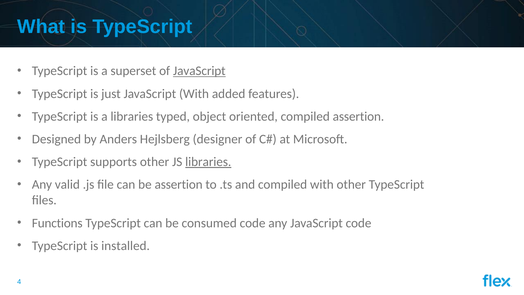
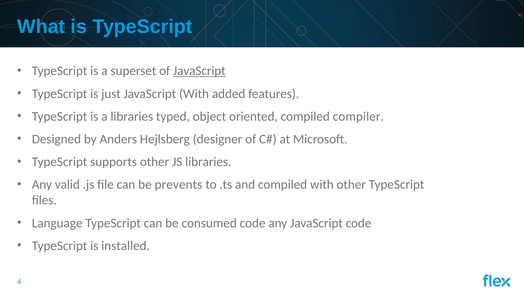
compiled assertion: assertion -> compiler (358, 116)
libraries underline: present -> none (208, 162)
be assertion: assertion -> prevents (178, 184)
Functions: Functions -> Language (57, 223)
